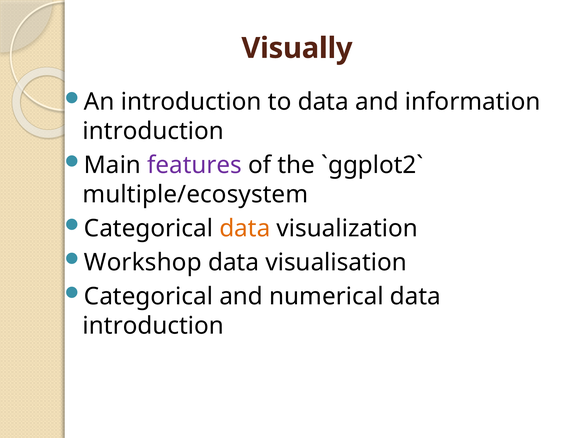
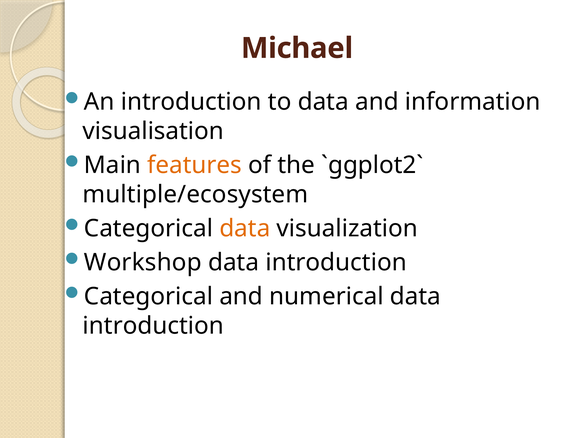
Visually: Visually -> Michael (297, 48)
introduction: introduction -> visualisation (153, 131)
features colour: purple -> orange (195, 165)
visualisation: visualisation -> introduction (336, 263)
